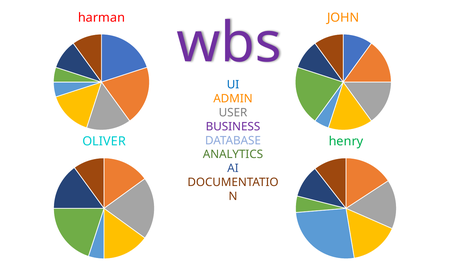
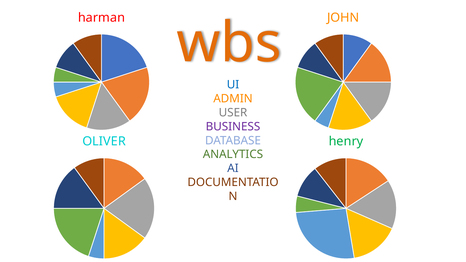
wbs colour: purple -> orange (229, 43)
